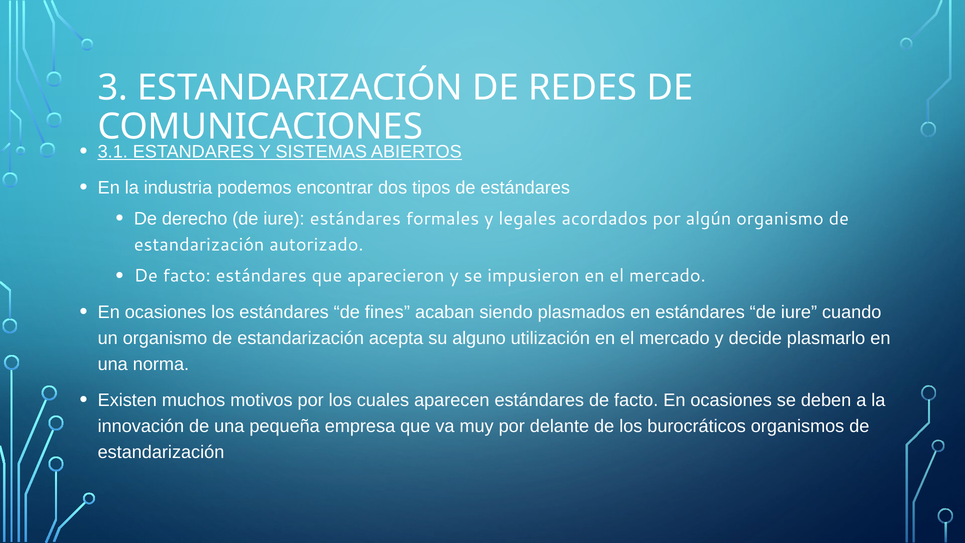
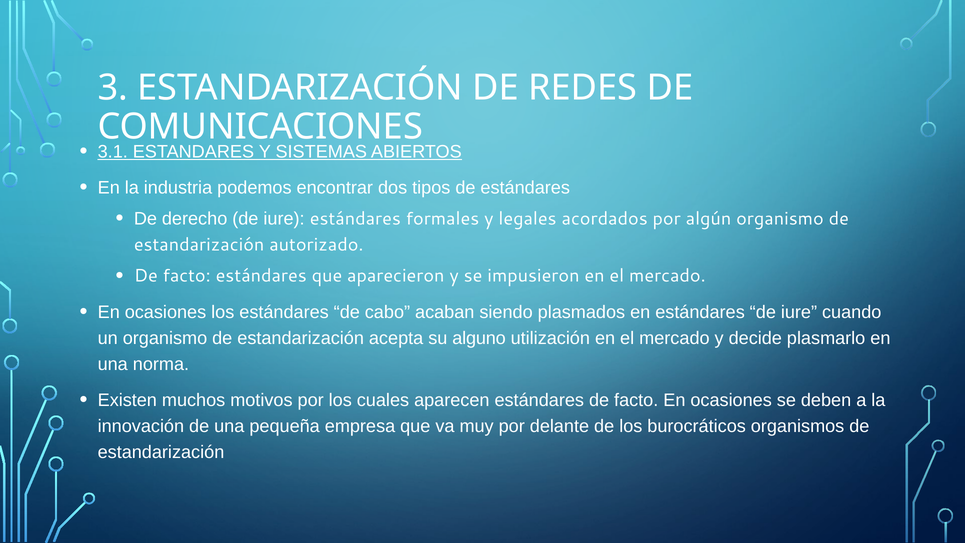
fines: fines -> cabo (387, 312)
